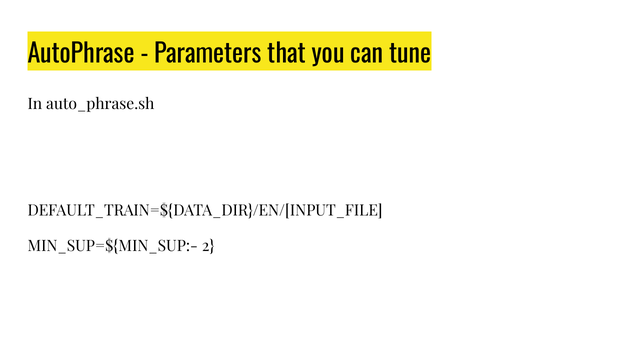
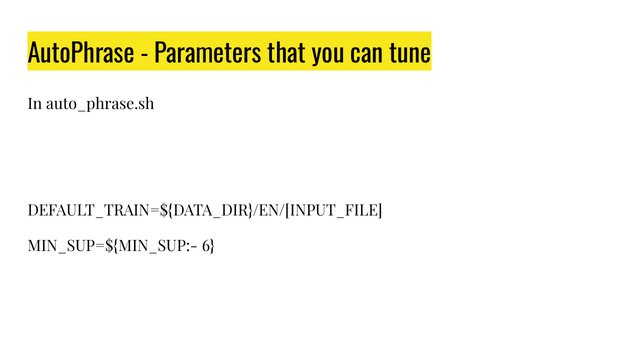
2: 2 -> 6 (208, 246)
